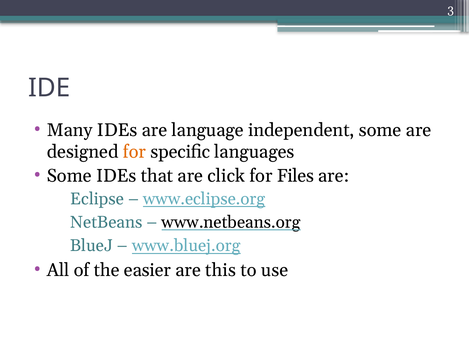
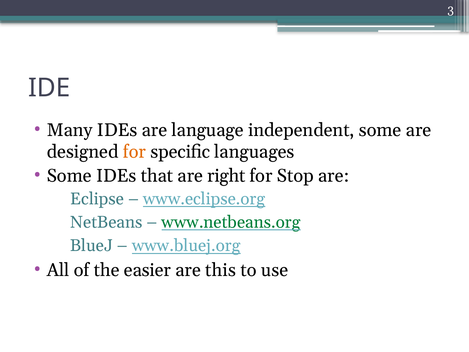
click: click -> right (226, 176)
Files: Files -> Stop (295, 176)
www.netbeans.org colour: black -> green (231, 222)
